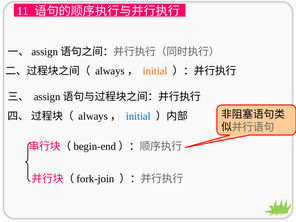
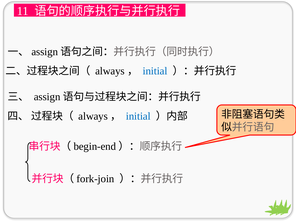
initial colour: orange -> blue (155, 71)
